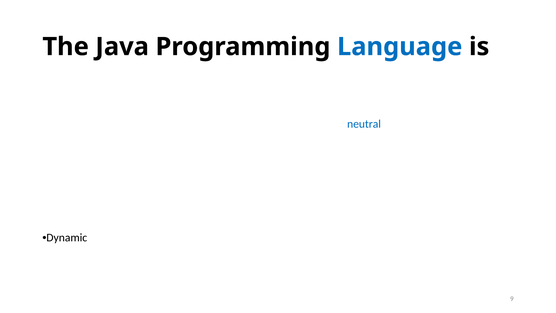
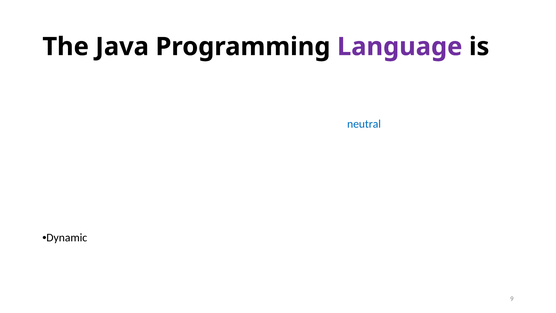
Language colour: blue -> purple (400, 47)
